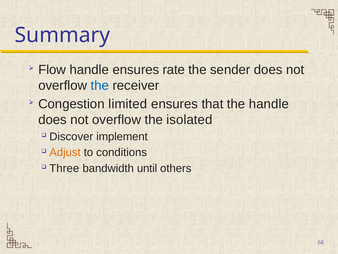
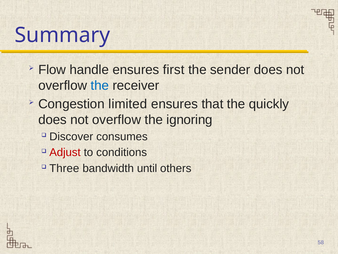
rate: rate -> first (174, 70)
the handle: handle -> quickly (269, 104)
isolated: isolated -> ignoring (190, 120)
implement: implement -> consumes (122, 136)
Adjust colour: orange -> red (65, 152)
